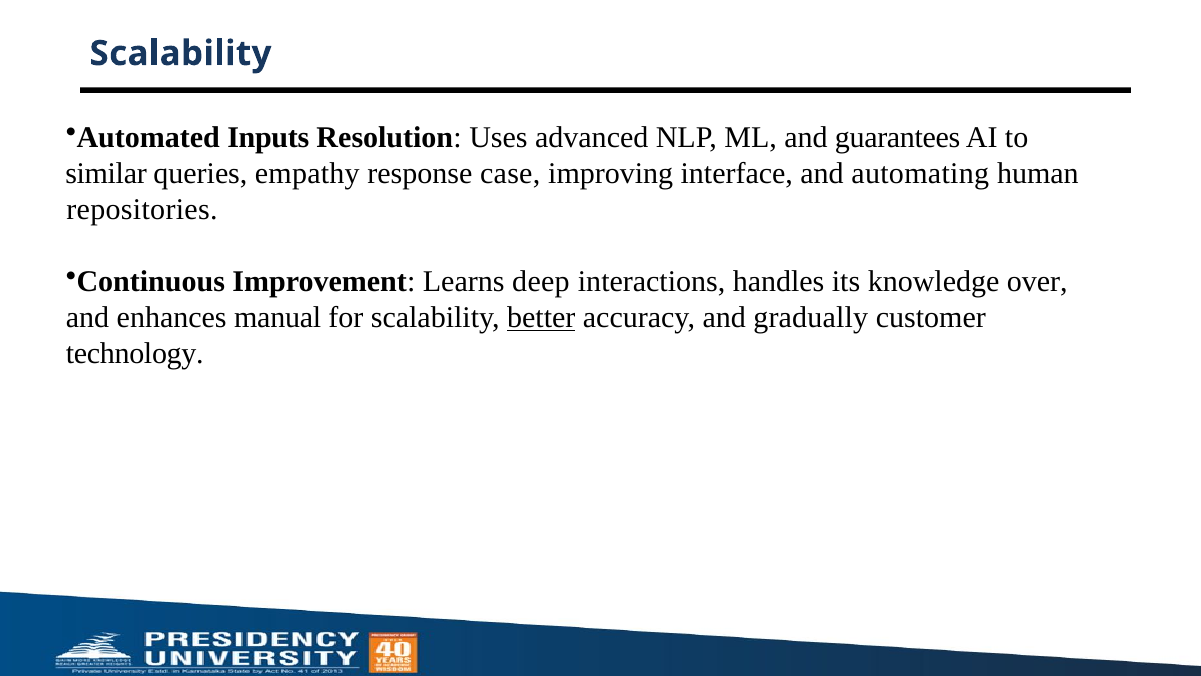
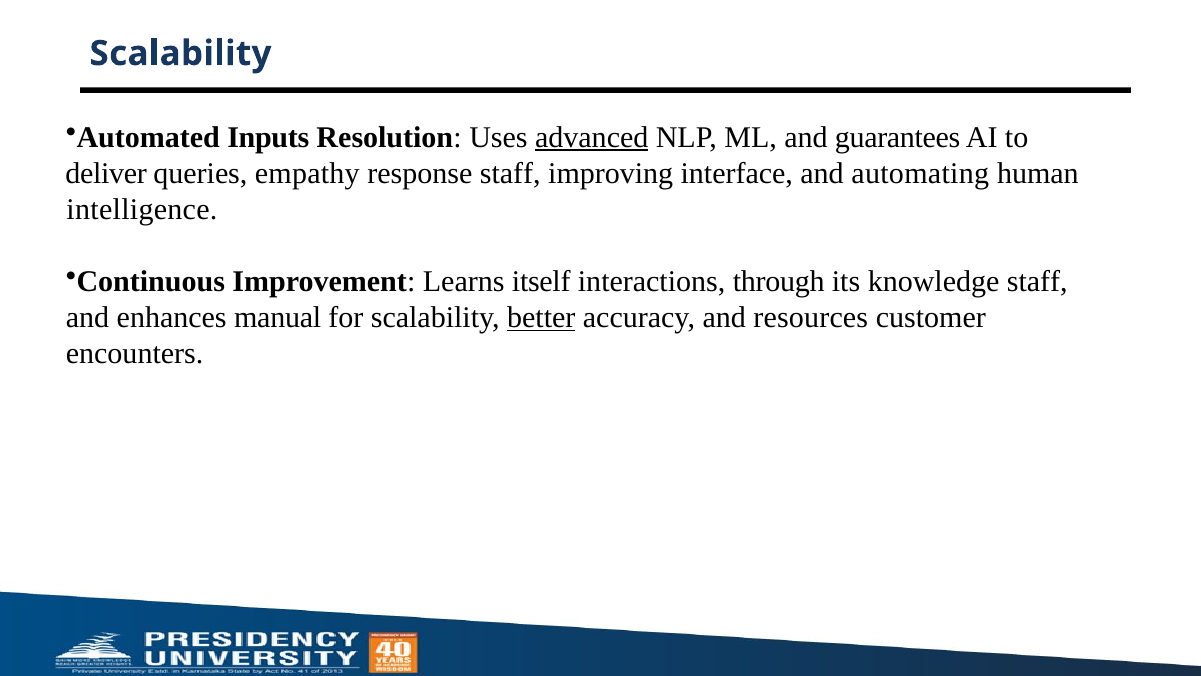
advanced underline: none -> present (592, 137)
similar: similar -> deliver (106, 173)
response case: case -> staff (510, 173)
repositories: repositories -> intelligence (142, 209)
deep: deep -> itself (541, 281)
handles: handles -> through (779, 281)
knowledge over: over -> staff (1037, 281)
gradually: gradually -> resources (811, 317)
technology: technology -> encounters (135, 353)
